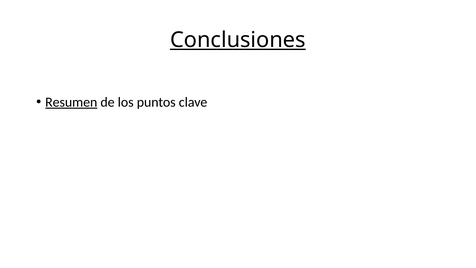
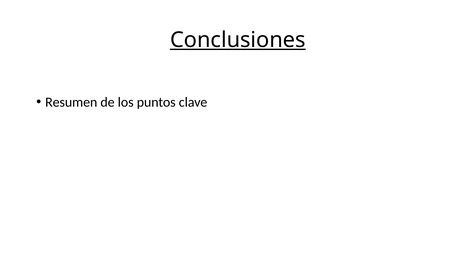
Resumen underline: present -> none (71, 102)
